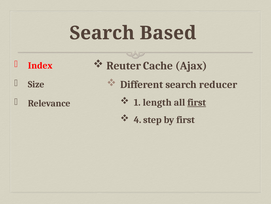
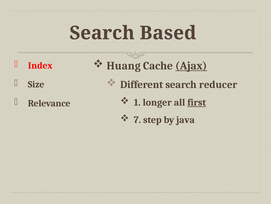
Reuter: Reuter -> Huang (124, 66)
Ajax underline: none -> present (191, 66)
length: length -> longer (157, 102)
4: 4 -> 7 (137, 119)
by first: first -> java (186, 119)
